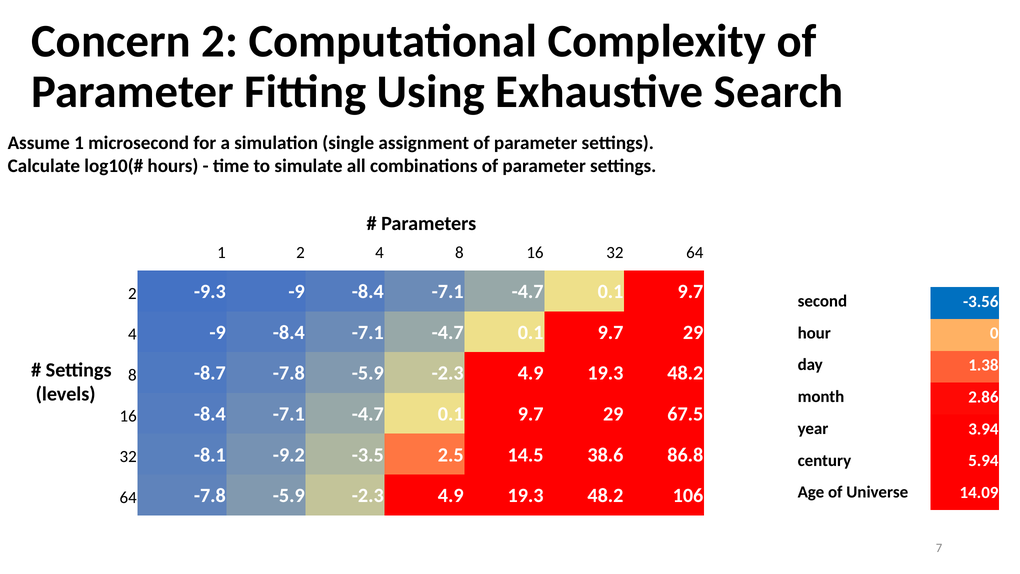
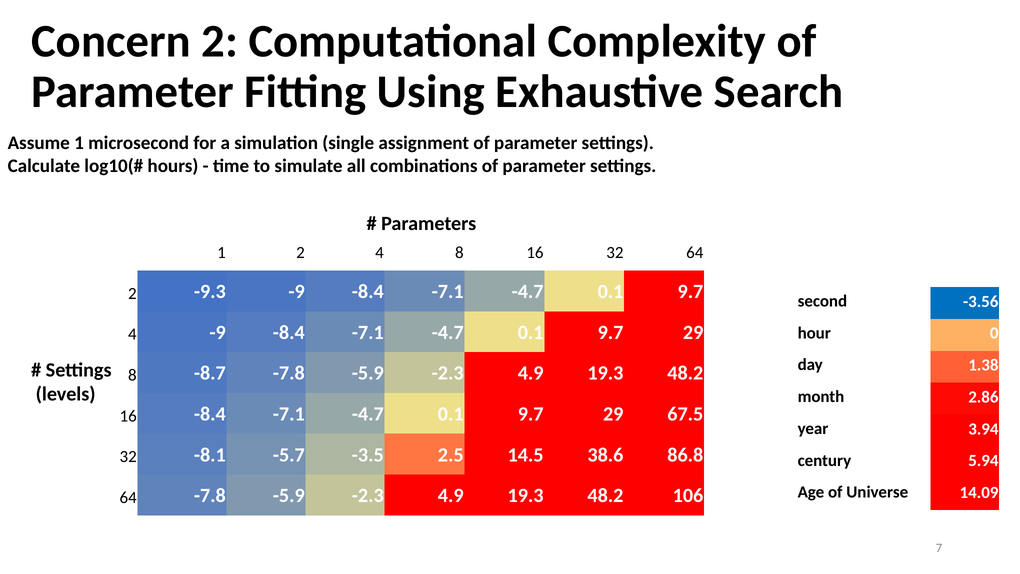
-9.2: -9.2 -> -5.7 (289, 455)
